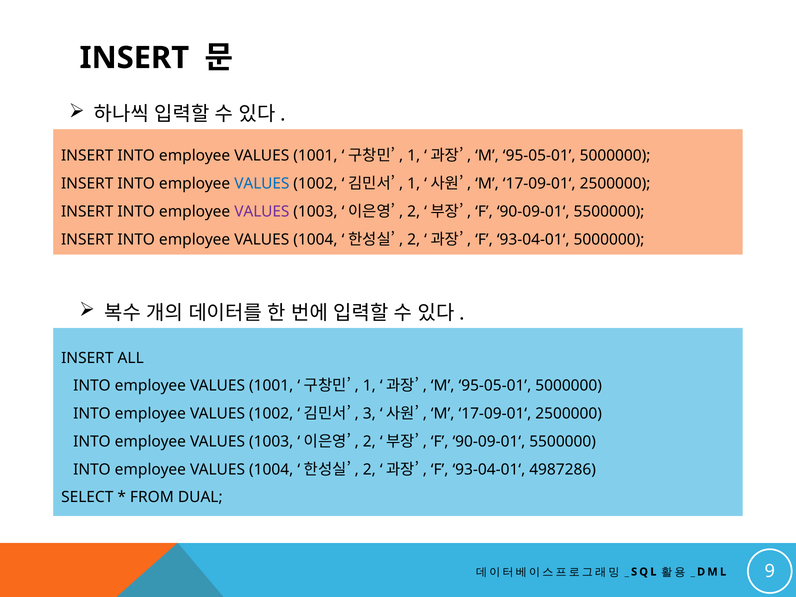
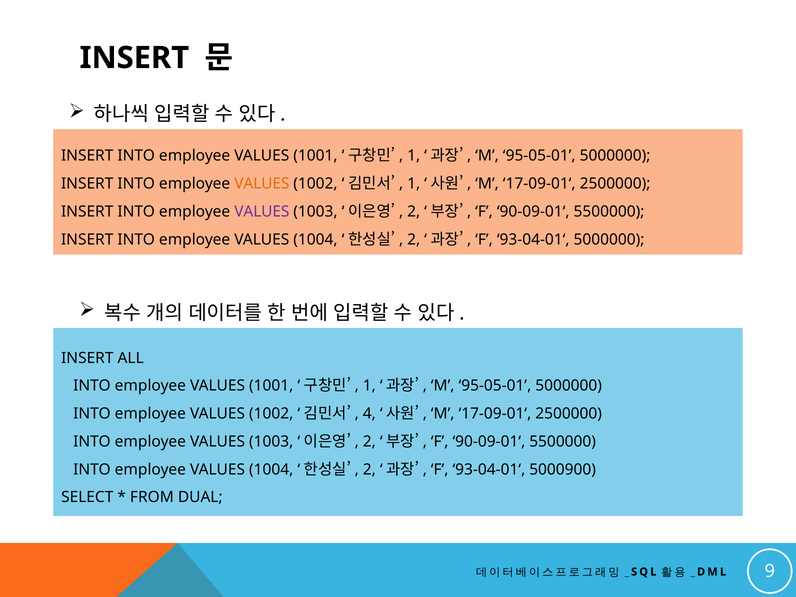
VALUES colour: blue -> orange (262, 184)
3: 3 -> 4 (369, 414)
4987286: 4987286 -> 5000900 (563, 469)
